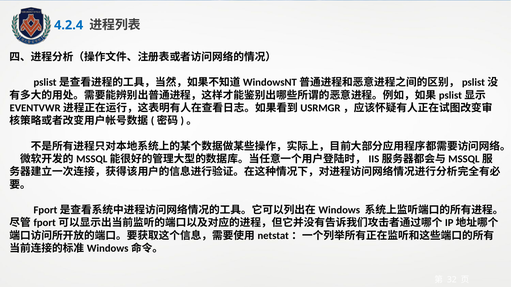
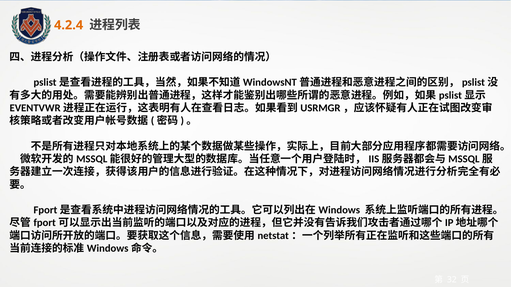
4.2.4 colour: blue -> orange (69, 25)
